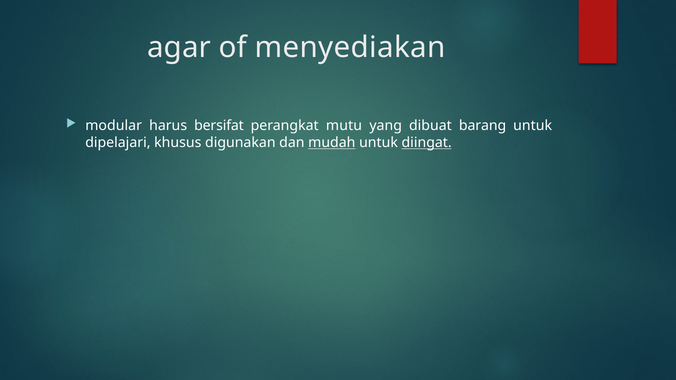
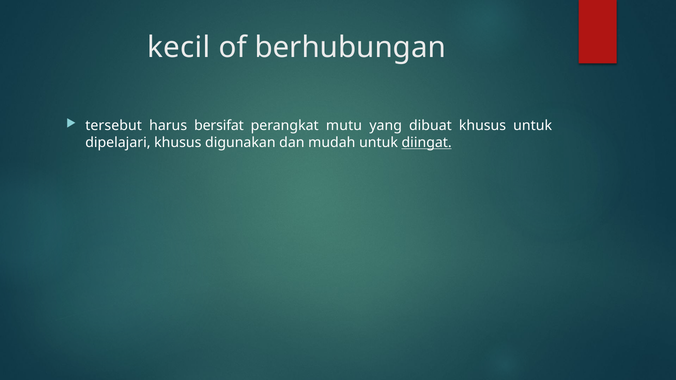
agar: agar -> kecil (179, 47)
menyediakan: menyediakan -> berhubungan (350, 47)
modular: modular -> tersebut (114, 126)
dibuat barang: barang -> khusus (483, 126)
mudah underline: present -> none (332, 143)
